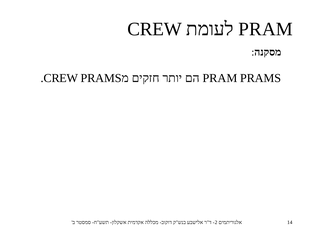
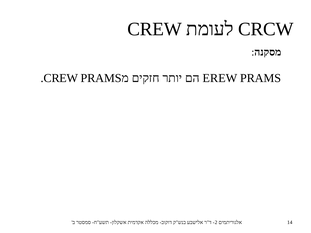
PRAM: PRAM -> CRCW (266, 29)
PRAM: PRAM -> EREW (220, 78)
